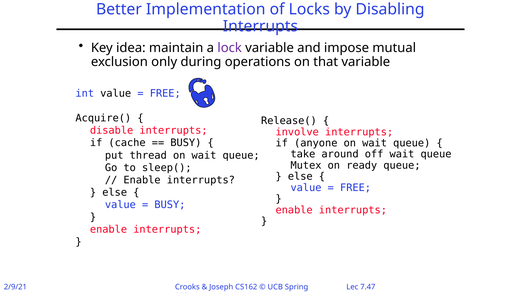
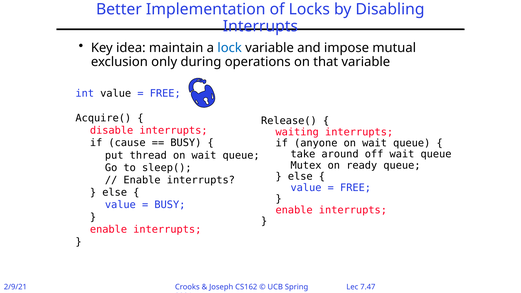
lock colour: purple -> blue (230, 48)
involve: involve -> waiting (297, 132)
cache: cache -> cause (127, 143)
